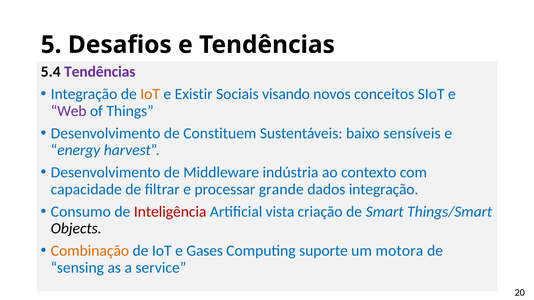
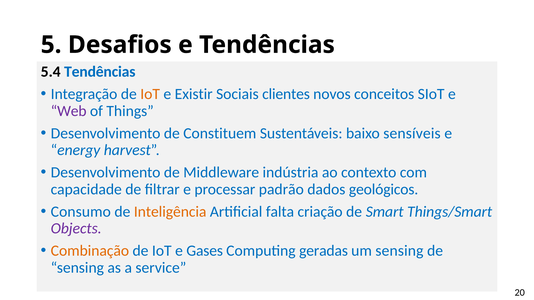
Tendências colour: purple -> blue (100, 72)
visando: visando -> clientes (286, 94)
grande: grande -> padrão (281, 189)
dados integração: integração -> geológicos (384, 189)
Inteligência colour: red -> orange (170, 212)
vista: vista -> falta (280, 212)
Objects colour: black -> purple (76, 229)
suporte: suporte -> geradas (324, 251)
um motora: motora -> sensing (399, 251)
